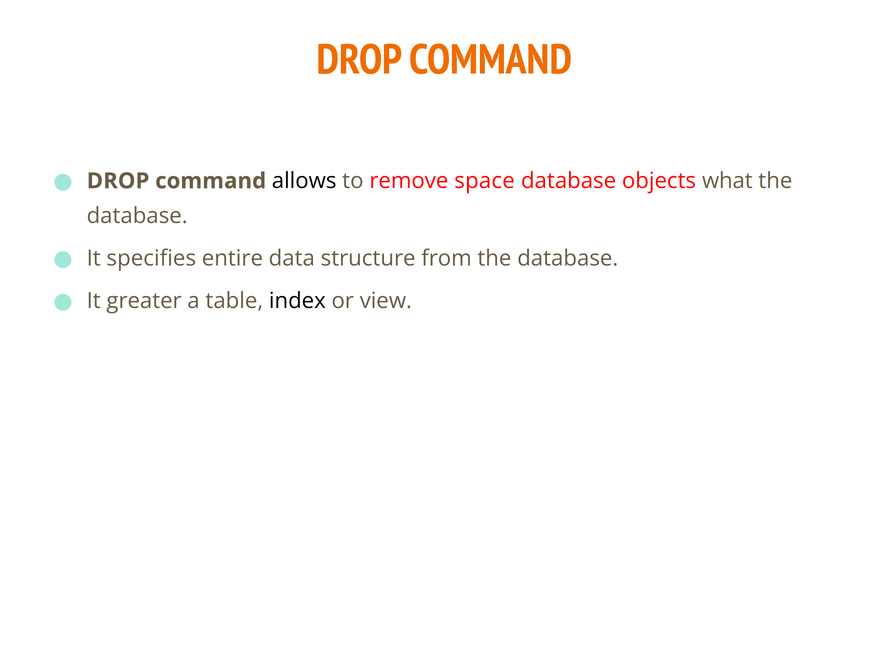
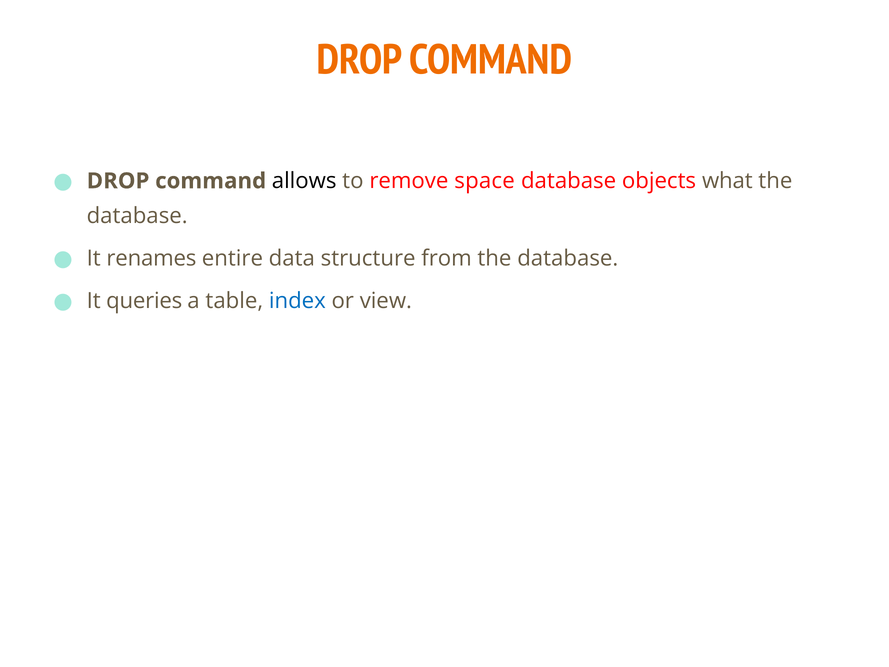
specifies: specifies -> renames (151, 258)
greater: greater -> queries (144, 301)
index colour: black -> blue (297, 301)
